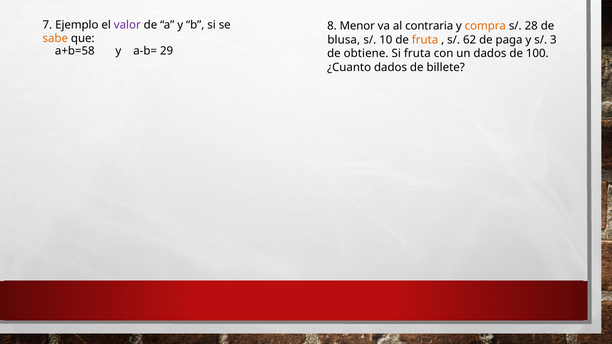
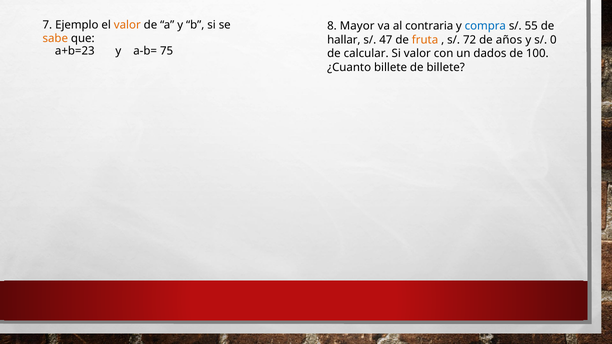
valor colour: purple -> orange (127, 25)
Menor: Menor -> Mayor (357, 26)
compra colour: orange -> blue (485, 26)
28: 28 -> 55 (531, 26)
blusa: blusa -> hallar (344, 40)
10: 10 -> 47 (386, 40)
62: 62 -> 72 (470, 40)
paga: paga -> años (509, 40)
3: 3 -> 0 (553, 40)
a+b=58: a+b=58 -> a+b=23 (75, 51)
29: 29 -> 75 (167, 51)
obtiene: obtiene -> calcular (366, 54)
Si fruta: fruta -> valor (417, 54)
dados: dados -> billete (391, 67)
